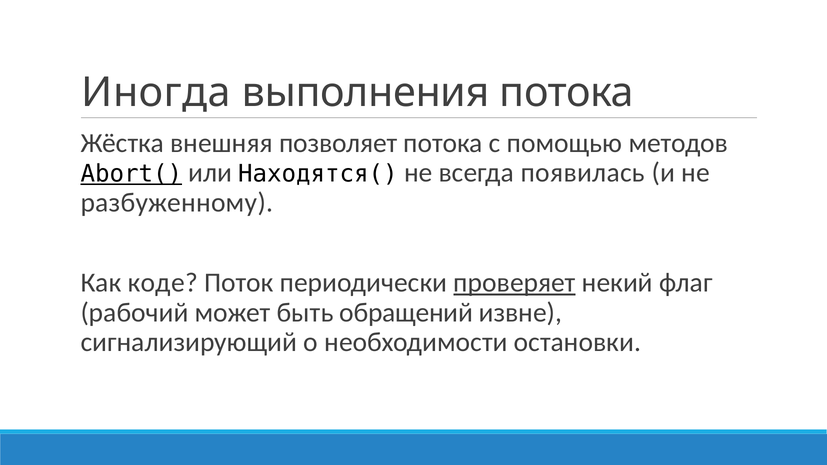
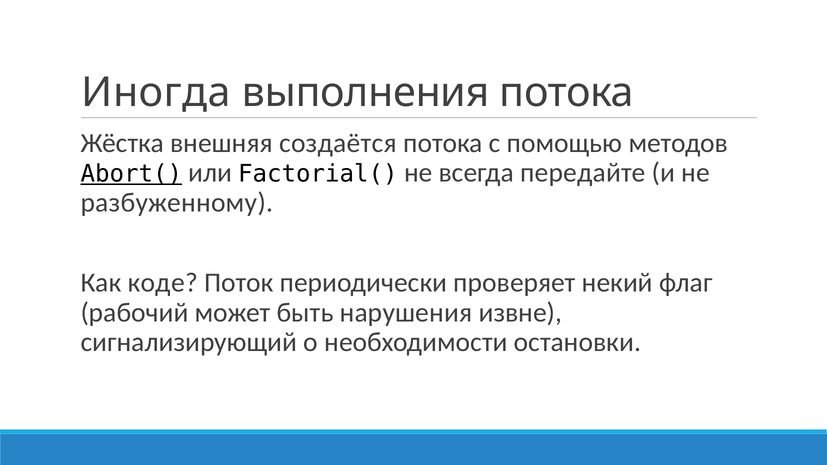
позволяет: позволяет -> создаётся (338, 143)
Находятся(: Находятся( -> Factorial( (318, 174)
появилась: появилась -> передайте (583, 173)
проверяет underline: present -> none (515, 283)
обращений: обращений -> нарушения (406, 313)
